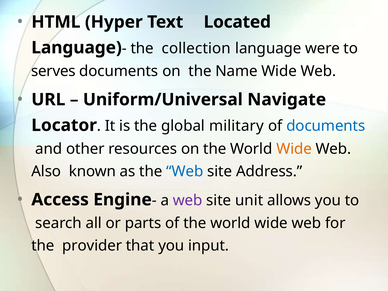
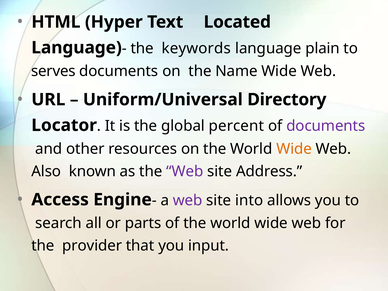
collection: collection -> keywords (196, 48)
were: were -> plain (323, 48)
Navigate: Navigate -> Directory (287, 100)
military: military -> percent (236, 126)
documents colour: blue -> purple (326, 126)
Web colour: blue -> purple (185, 171)
unit: unit -> into (249, 200)
